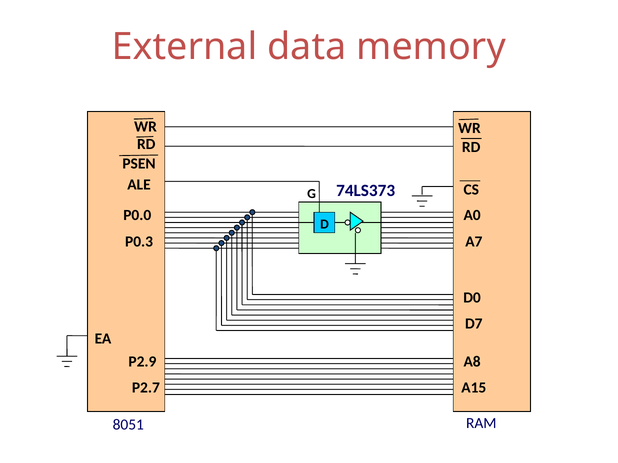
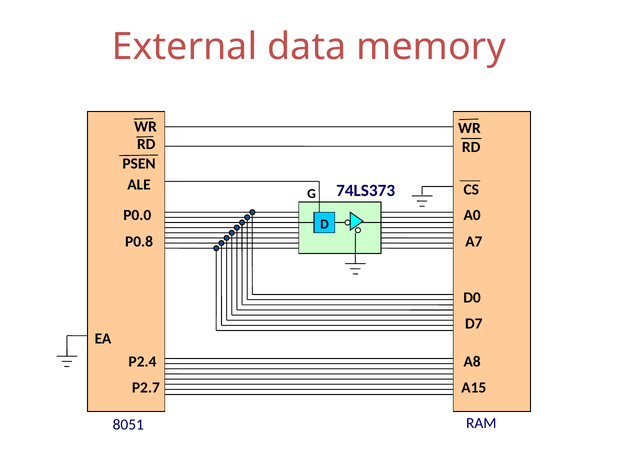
P0.3: P0.3 -> P0.8 (139, 242)
P2.9: P2.9 -> P2.4 (142, 362)
